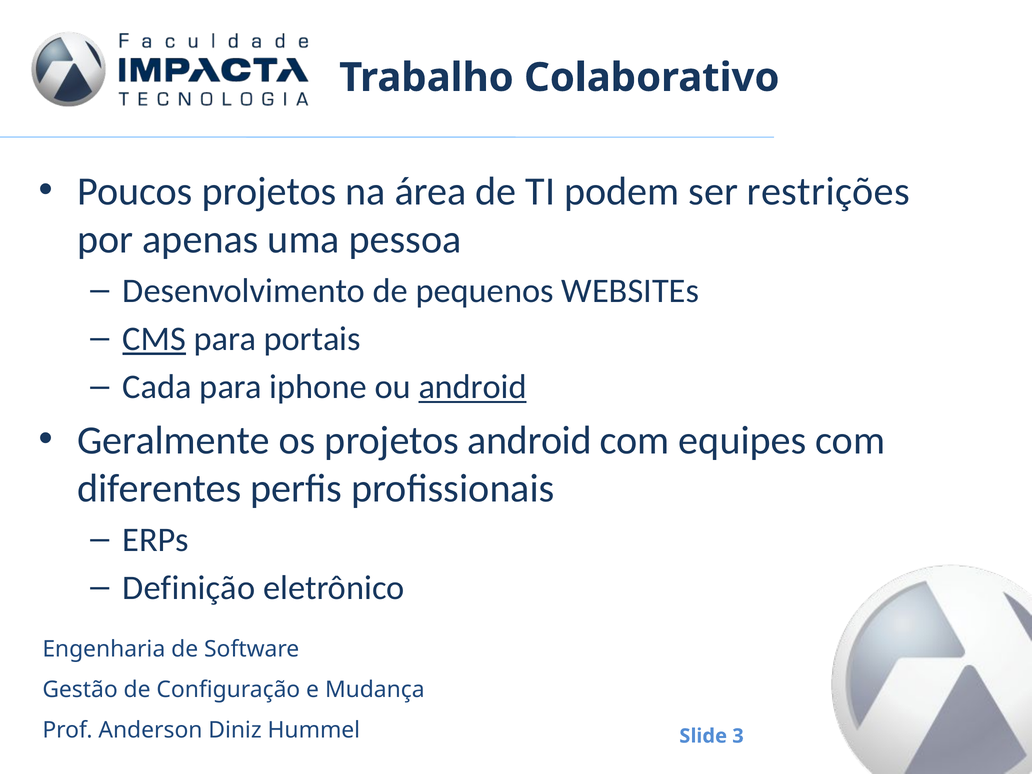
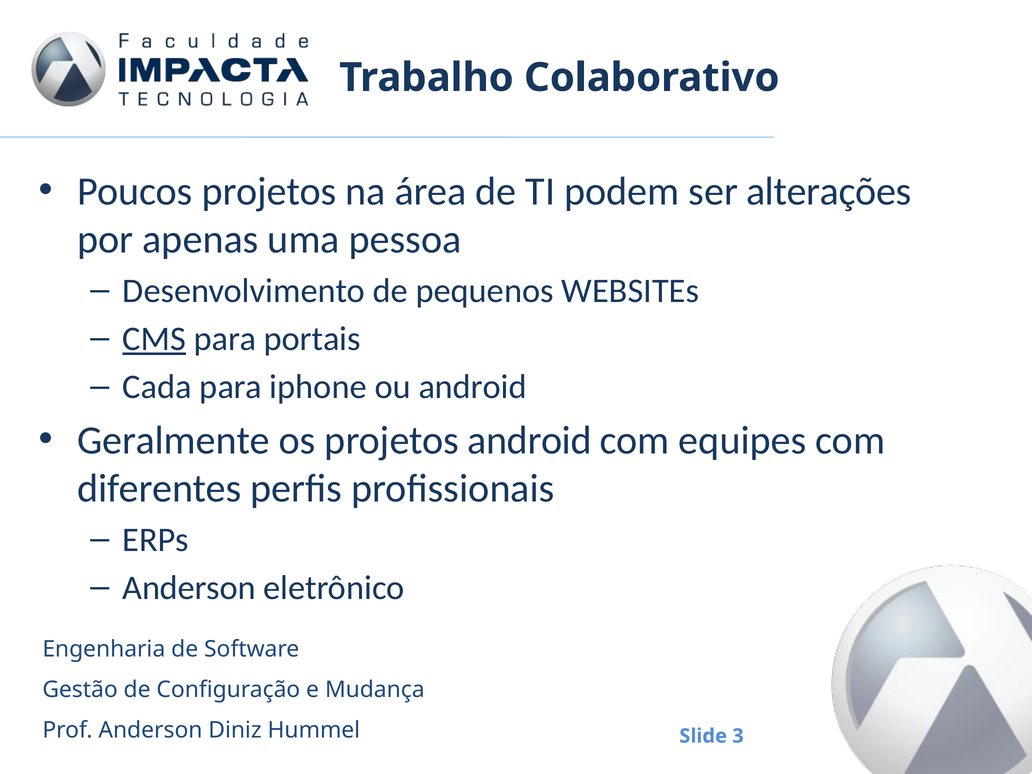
restrições: restrições -> alterações (829, 191)
android underline: present -> none (473, 387)
Definição: Definição -> Anderson (189, 588)
